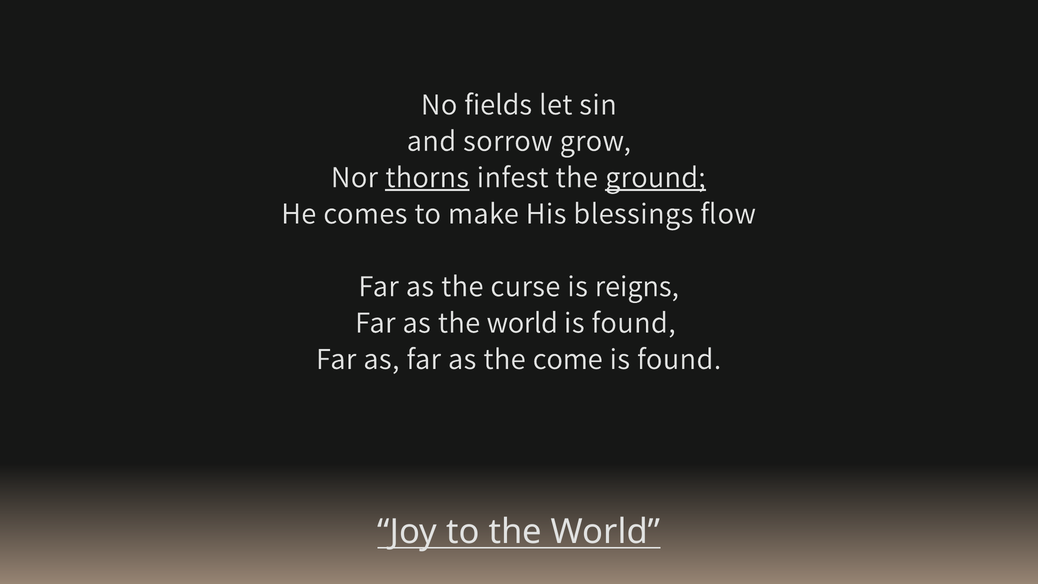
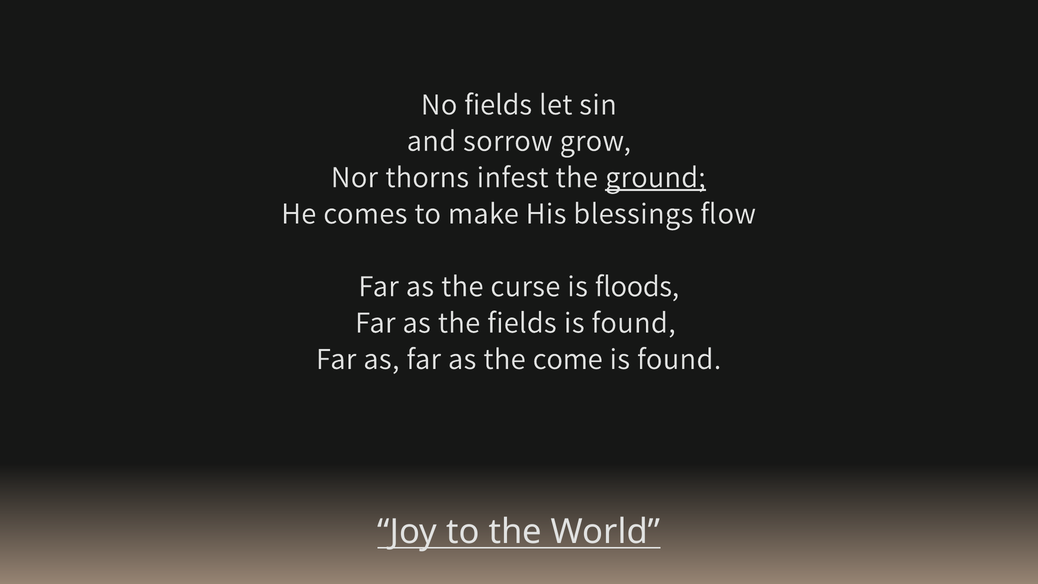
thorns underline: present -> none (427, 177)
reigns: reigns -> floods (637, 286)
as the world: world -> fields (522, 322)
